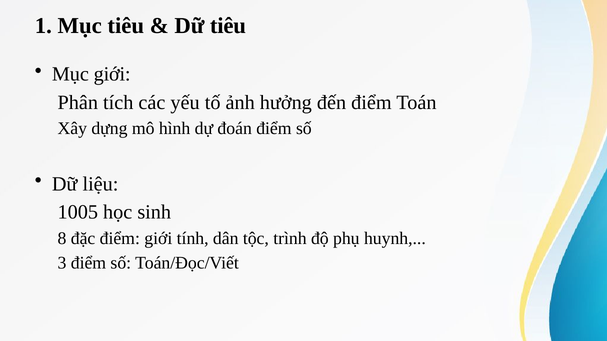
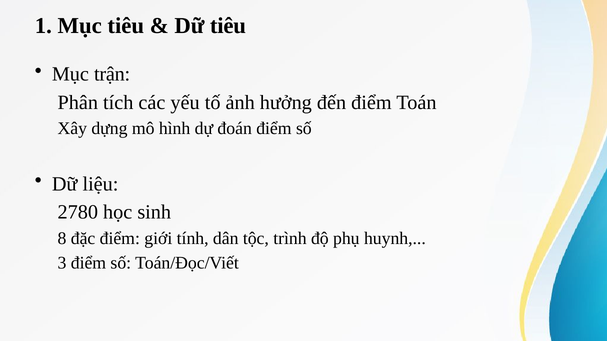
Mục giới: giới -> trận (112, 74)
1005: 1005 -> 2780 (78, 212)
